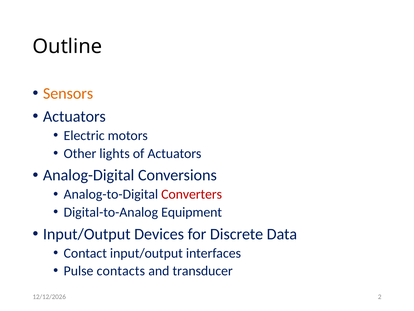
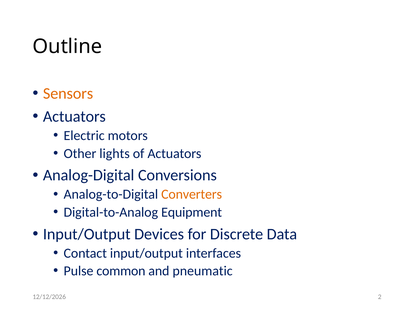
Converters colour: red -> orange (192, 194)
contacts: contacts -> common (121, 270)
transducer: transducer -> pneumatic (203, 270)
